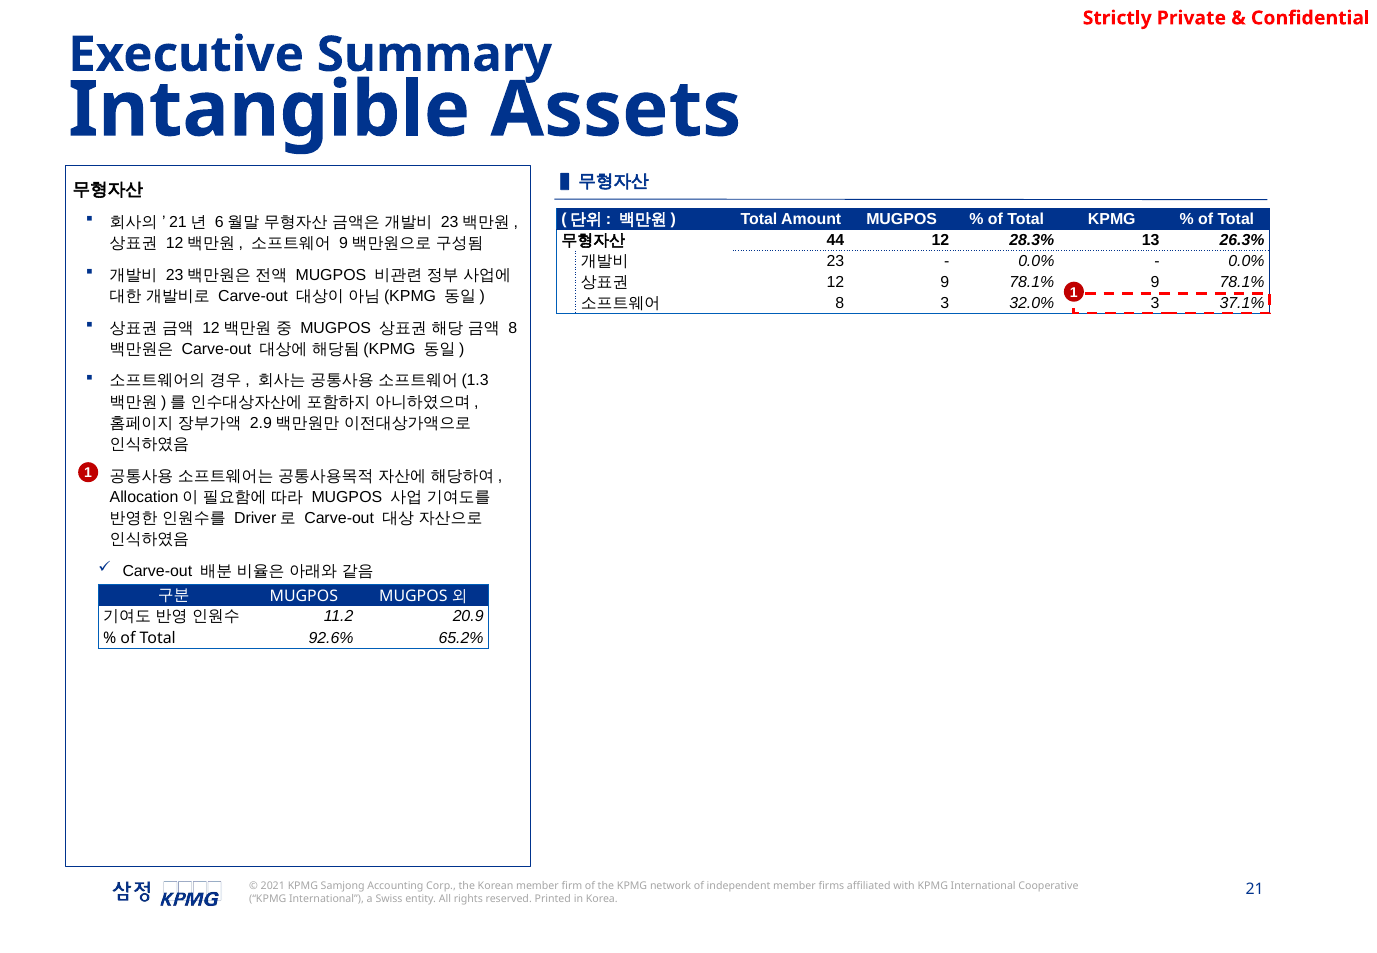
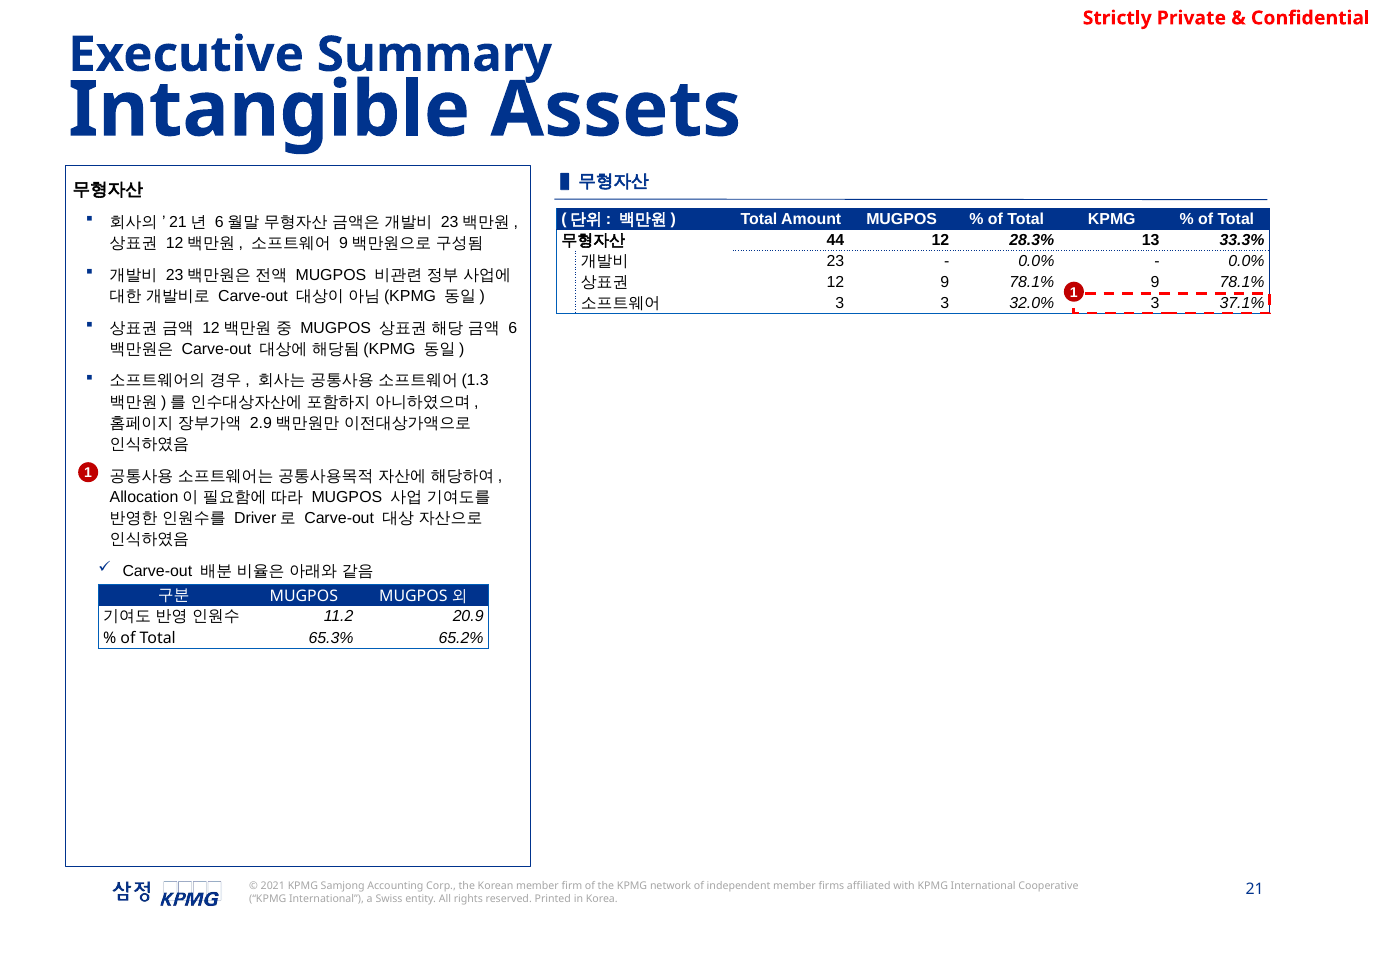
26.3%: 26.3% -> 33.3% (1242, 240)
8: 8 -> 3 (840, 304)
8: 8 -> 6 (513, 328)
92.6%: 92.6% -> 65.3% (331, 638)
